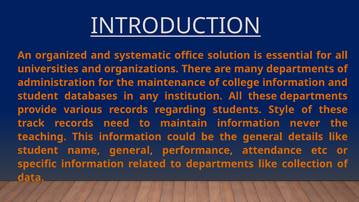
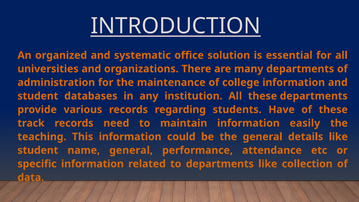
Style: Style -> Have (282, 110)
never: never -> easily (305, 123)
